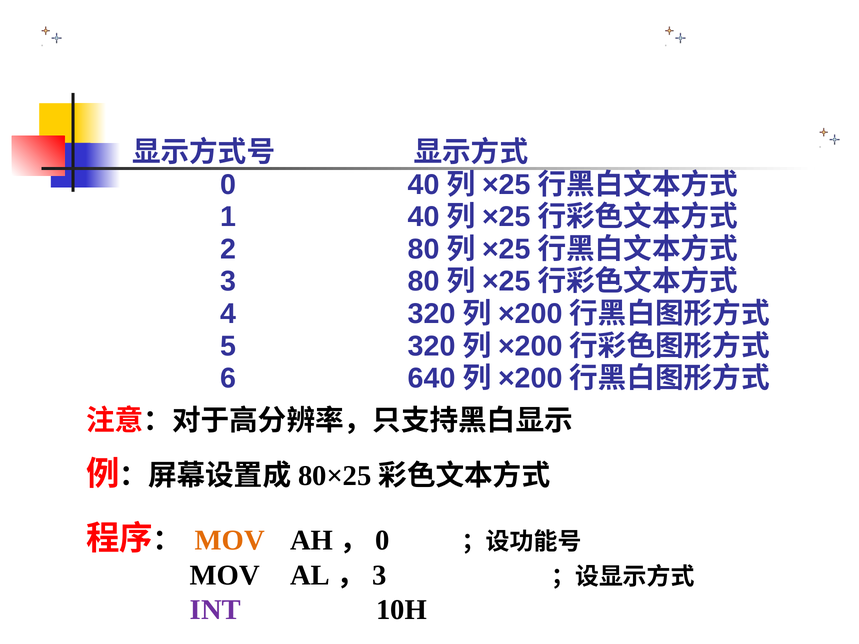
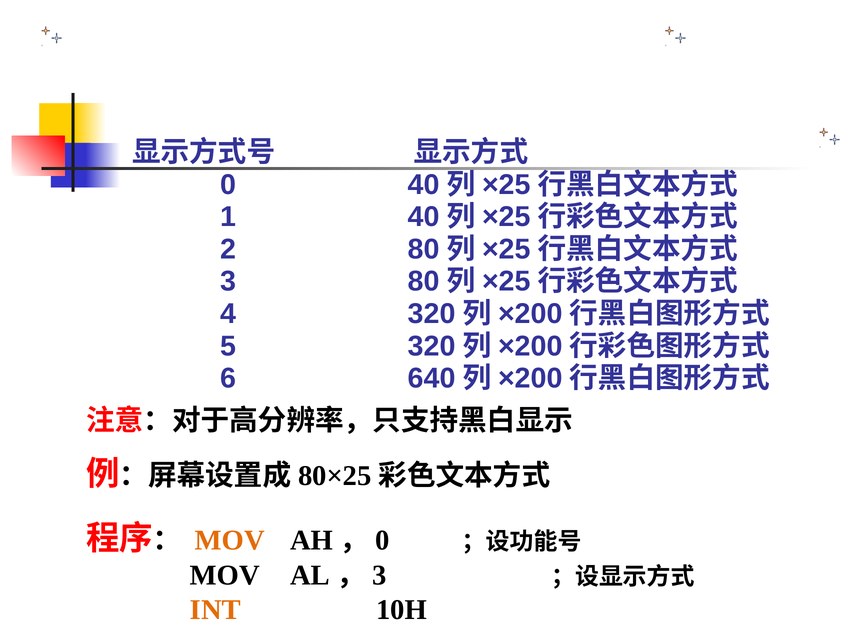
INT colour: purple -> orange (215, 610)
